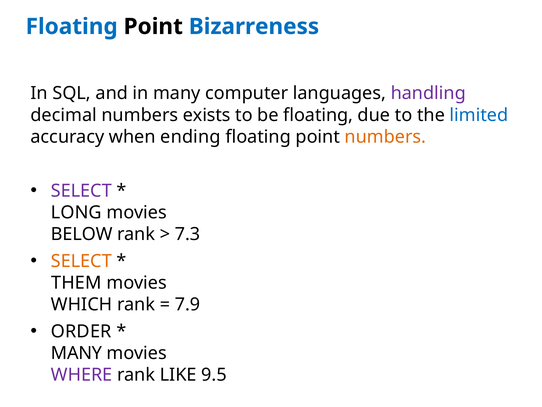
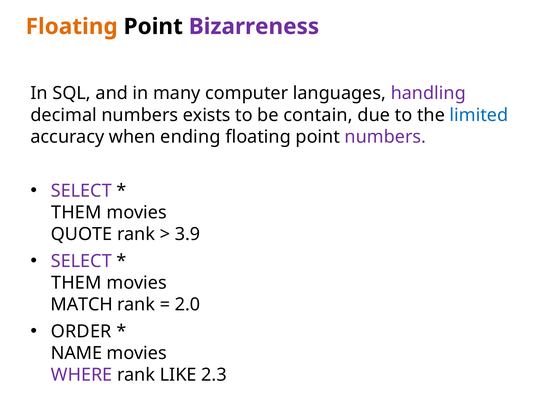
Floating colour: blue -> orange (72, 27)
Bizarreness colour: blue -> purple (254, 27)
be floating: floating -> contain (318, 115)
numbers colour: orange -> purple (385, 137)
LONG: LONG -> THEM (76, 212)
BELOW: BELOW -> QUOTE (82, 234)
7.3: 7.3 -> 3.9 (188, 234)
SELECT colour: orange -> purple (81, 261)
WHICH: WHICH -> MATCH (82, 304)
7.9: 7.9 -> 2.0 (188, 304)
MANY: MANY -> NAME (76, 353)
9.5: 9.5 -> 2.3 (214, 374)
